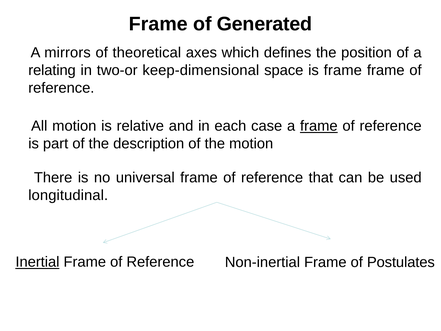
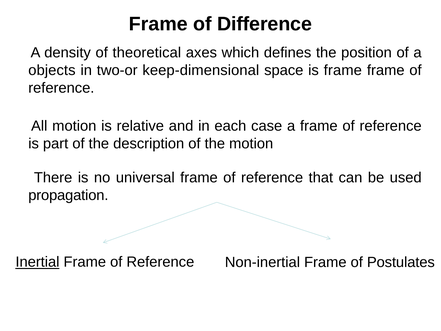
Generated: Generated -> Difference (265, 24)
mirrors: mirrors -> density (68, 52)
relating: relating -> objects (52, 70)
frame underline: present -> none (319, 126)
longitudinal: longitudinal -> propagation (68, 195)
